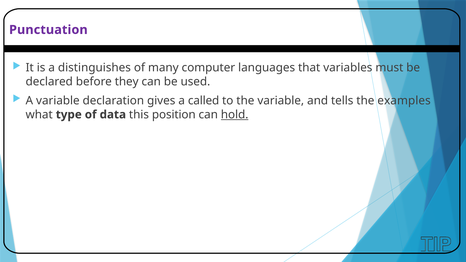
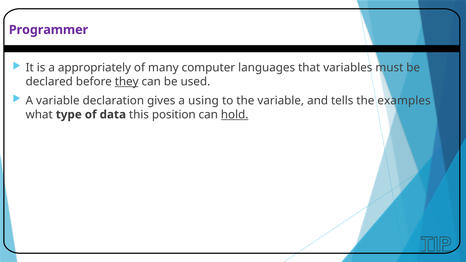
Punctuation: Punctuation -> Programmer (48, 30)
distinguishes: distinguishes -> appropriately (94, 68)
they underline: none -> present (127, 82)
called: called -> using (203, 101)
